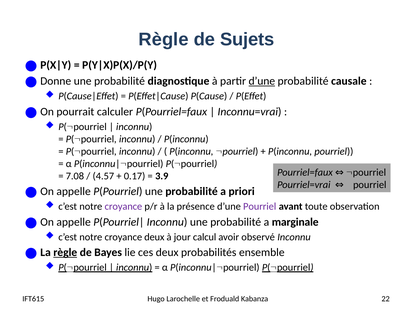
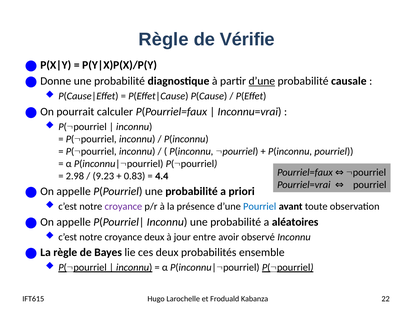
Sujets: Sujets -> Vérifie (247, 39)
7.08: 7.08 -> 2.98 (75, 177)
4.57: 4.57 -> 9.23 (103, 177)
0.17: 0.17 -> 0.83 (135, 177)
3.9: 3.9 -> 4.4 (162, 177)
Pourriel colour: purple -> blue (260, 207)
marginale: marginale -> aléatoires (295, 223)
calcul: calcul -> entre (205, 238)
règle underline: present -> none (65, 253)
